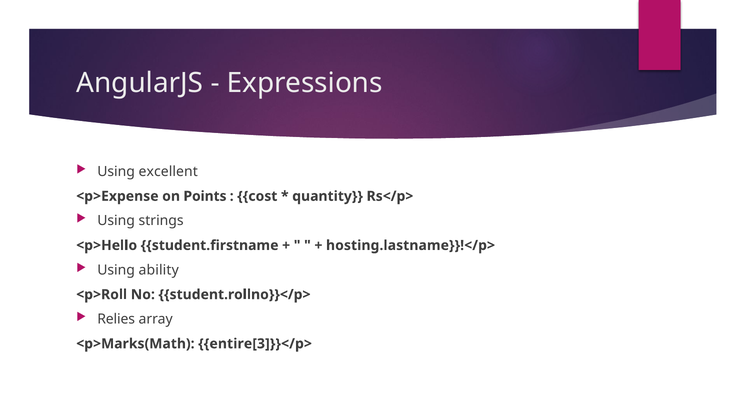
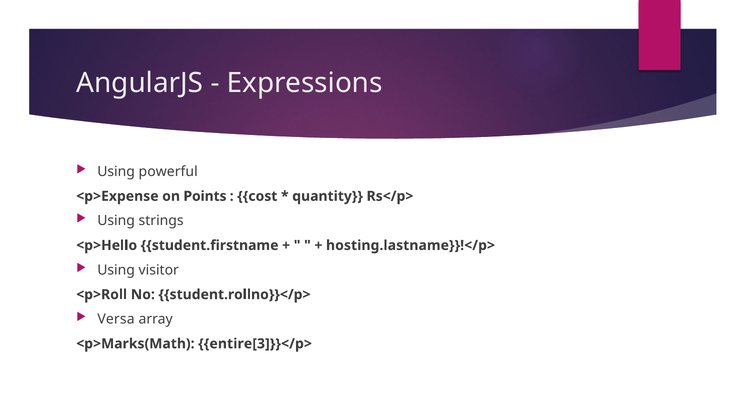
excellent: excellent -> powerful (168, 171)
ability: ability -> visitor (159, 270)
Relies: Relies -> Versa (116, 319)
